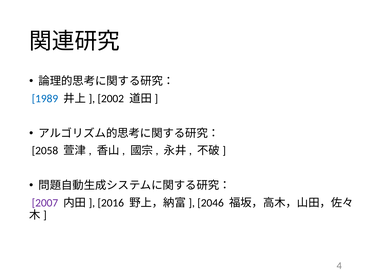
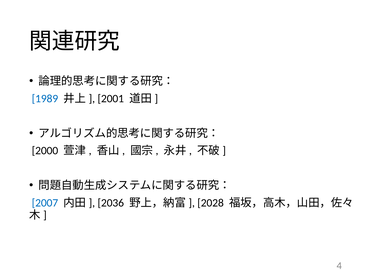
2002: 2002 -> 2001 (111, 99)
2058: 2058 -> 2000 (45, 151)
2007 colour: purple -> blue (45, 203)
2016: 2016 -> 2036 (111, 203)
2046: 2046 -> 2028 (211, 203)
